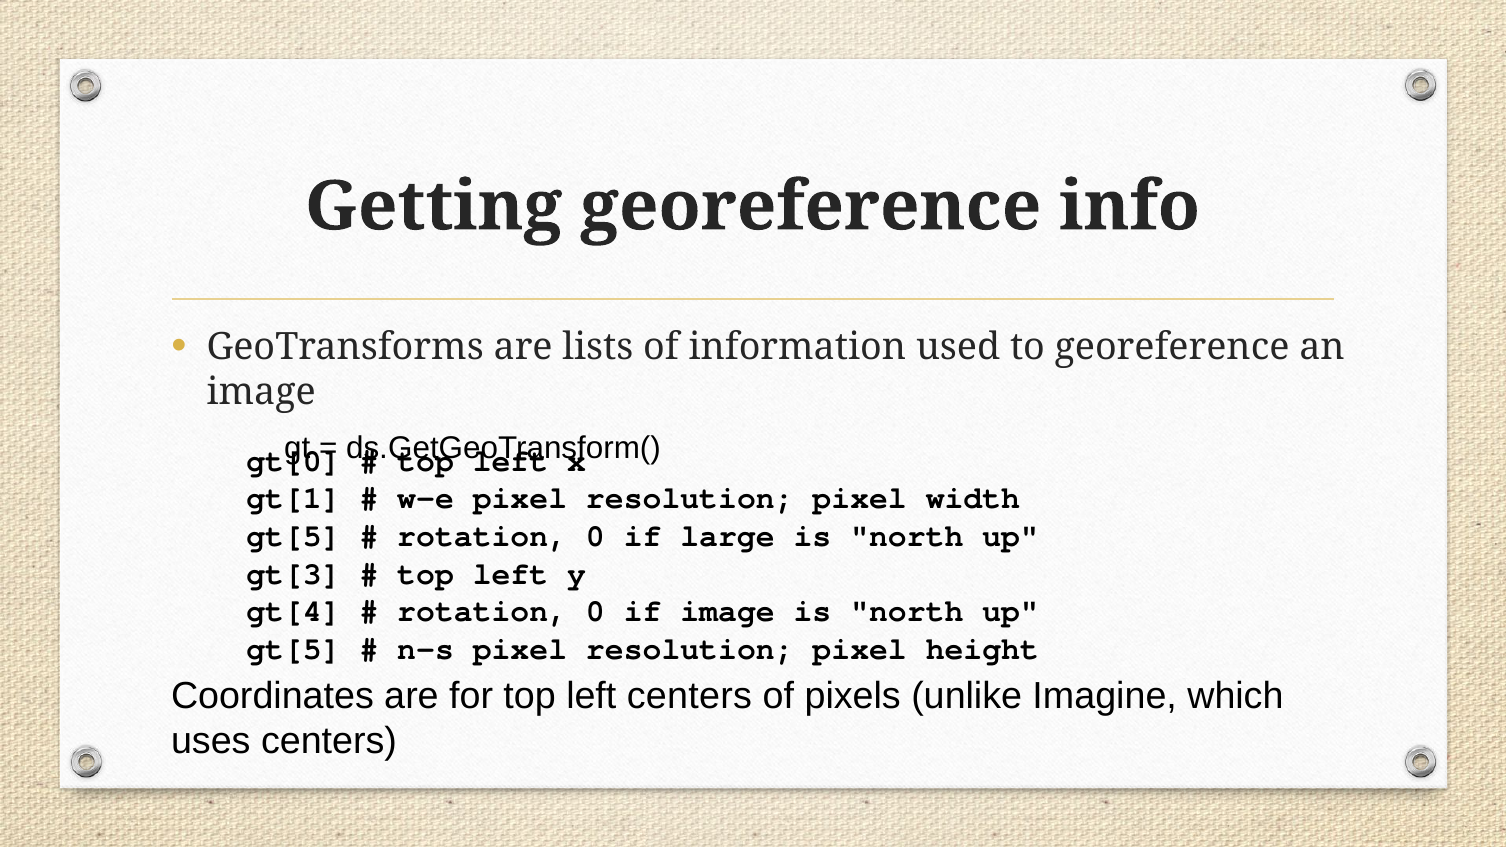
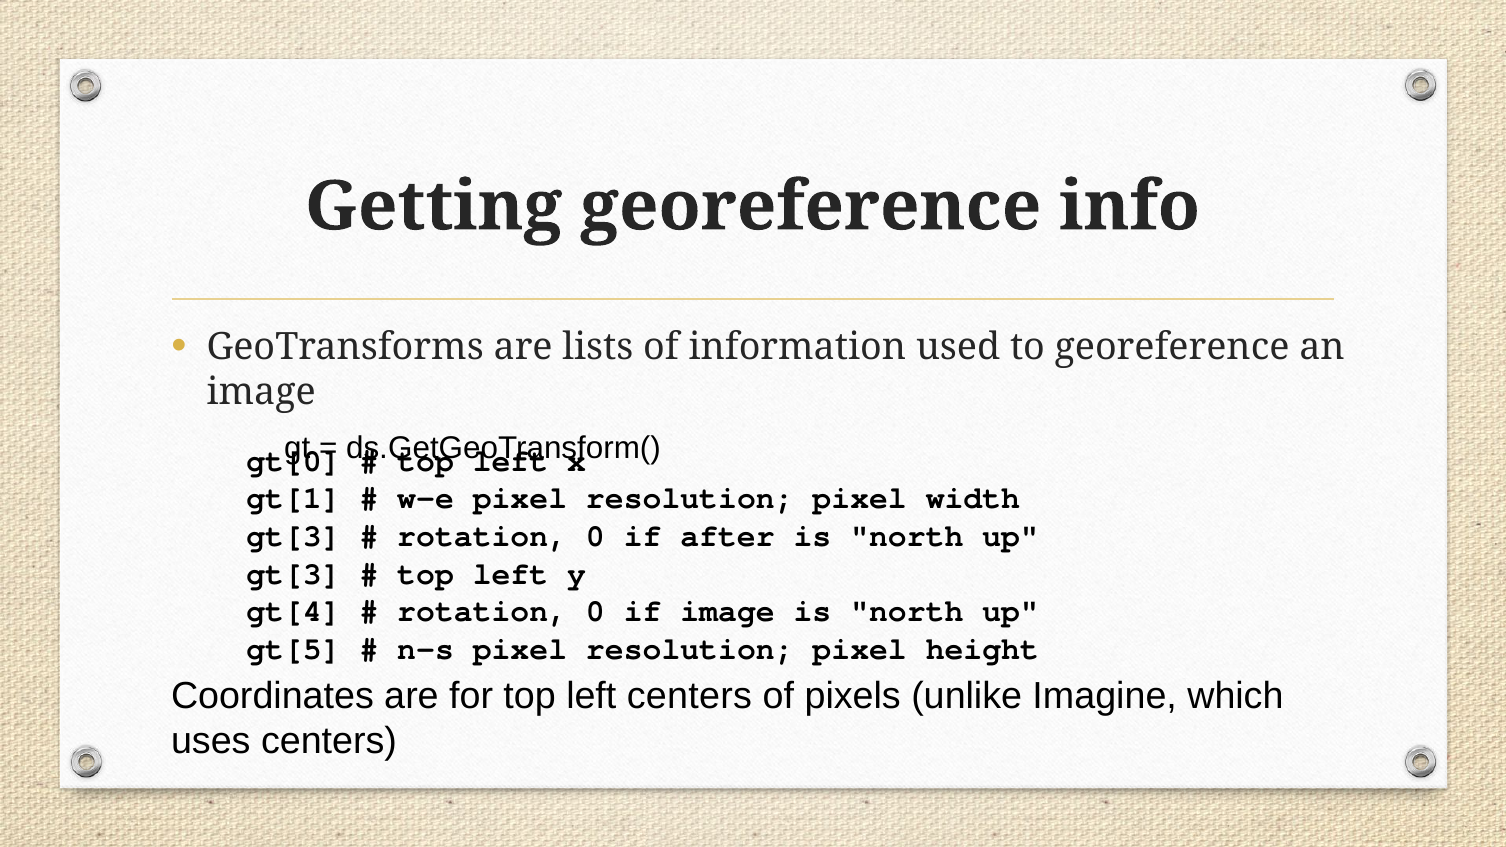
gt[5: gt[5 -> gt[3 (293, 536)
large: large -> after (728, 536)
